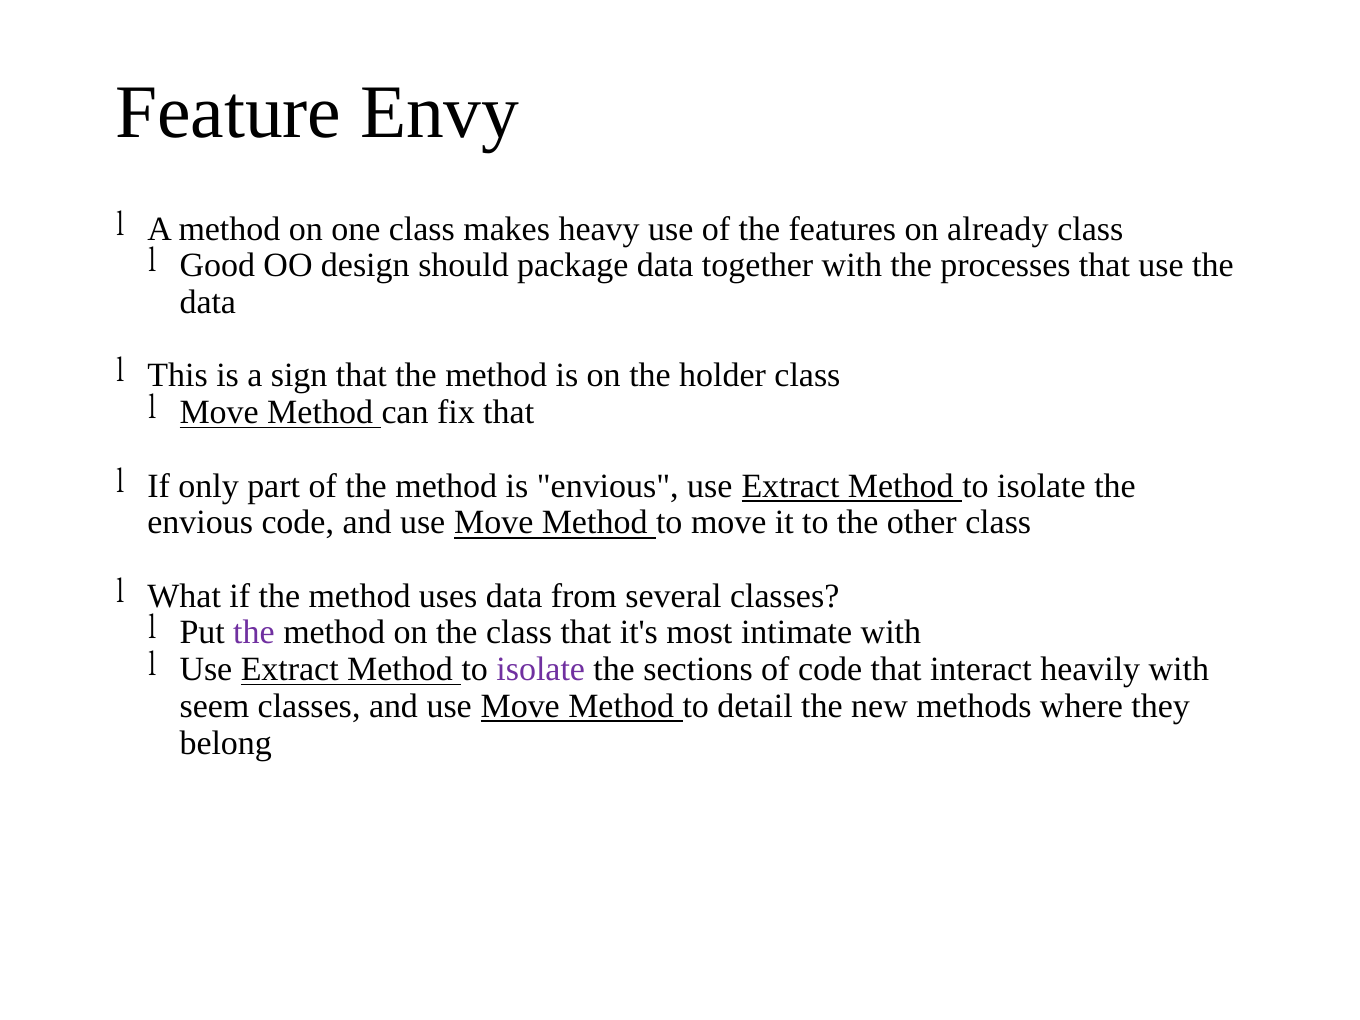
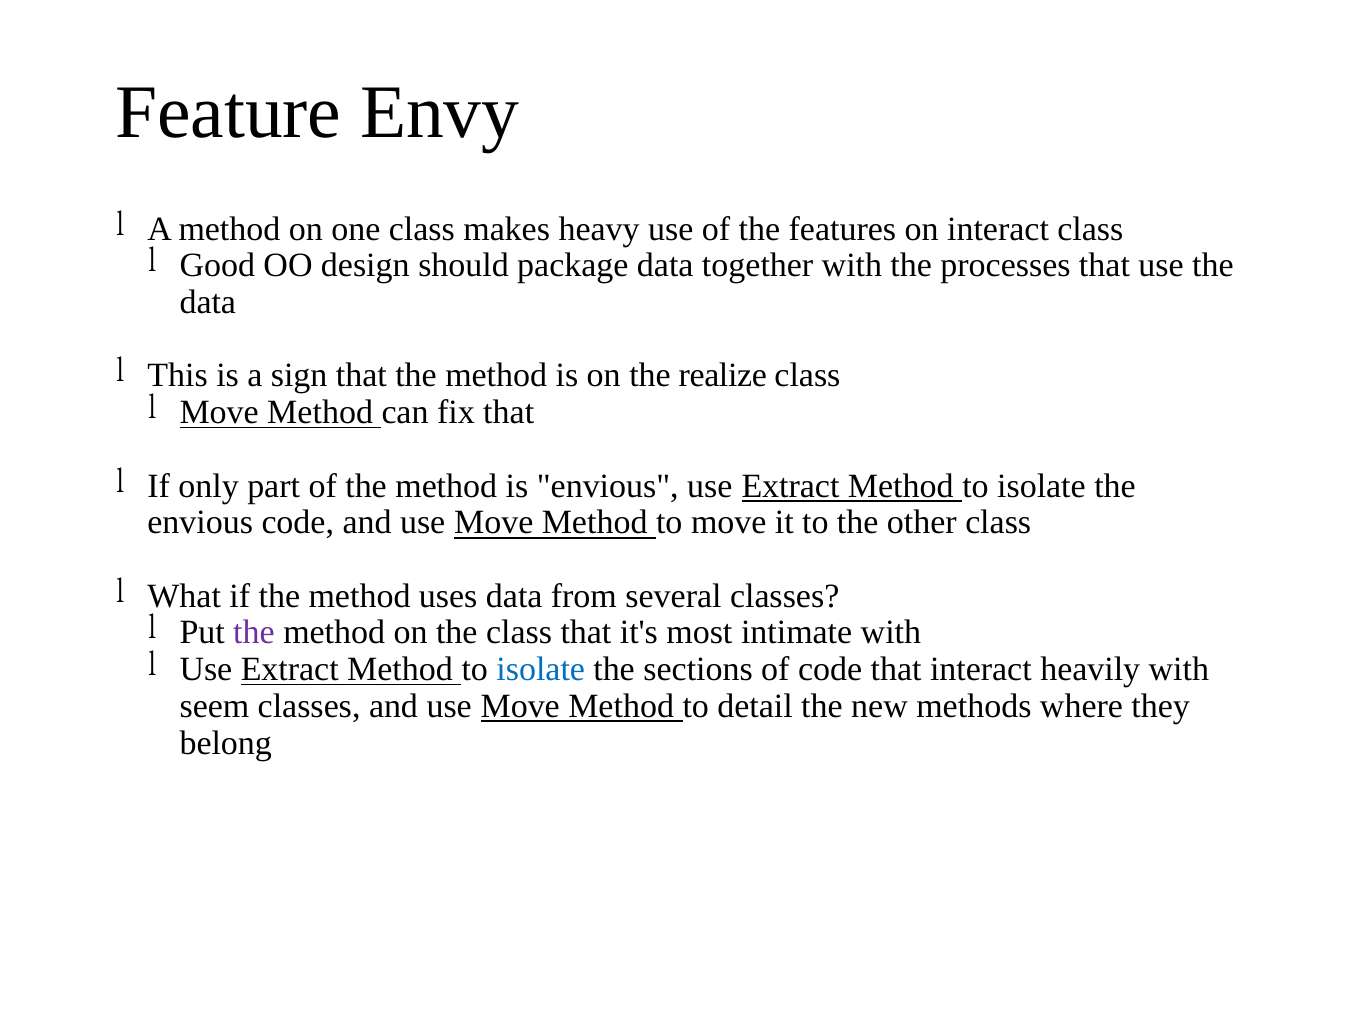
on already: already -> interact (998, 229)
holder: holder -> realize (723, 376)
isolate colour: purple -> blue (541, 669)
